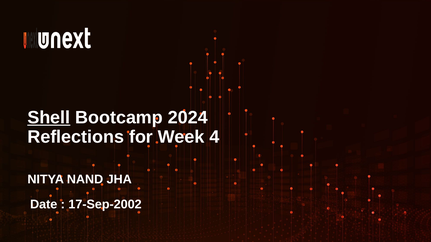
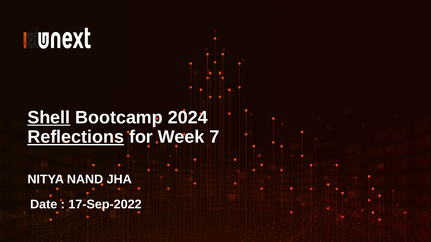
Reflections underline: none -> present (76, 137)
4: 4 -> 7 (214, 137)
17-Sep-2002: 17-Sep-2002 -> 17-Sep-2022 (105, 205)
